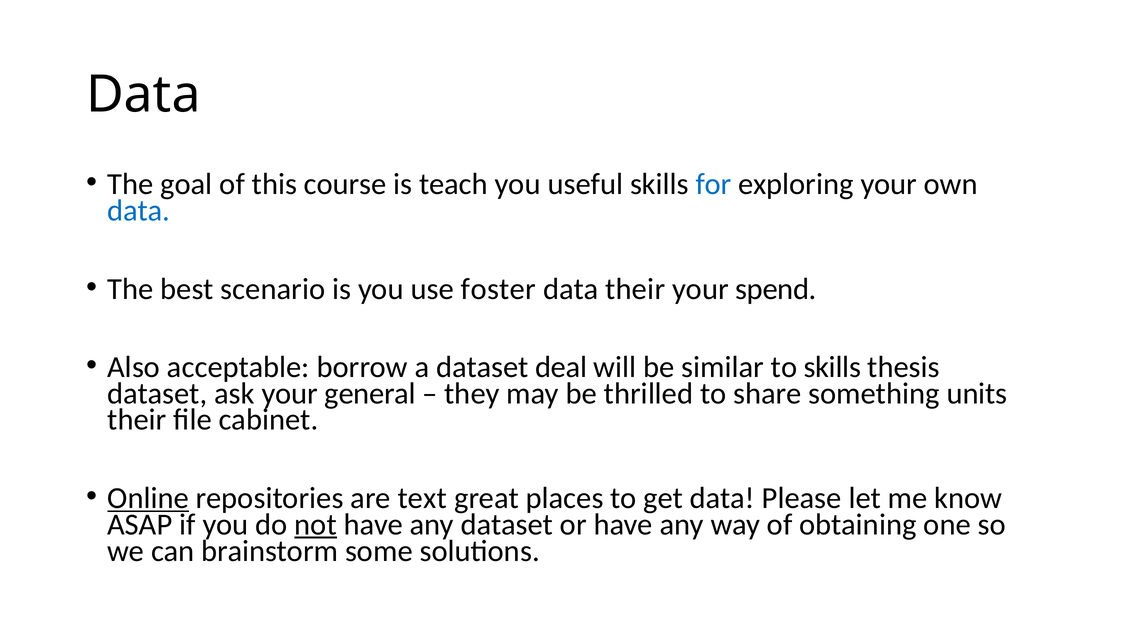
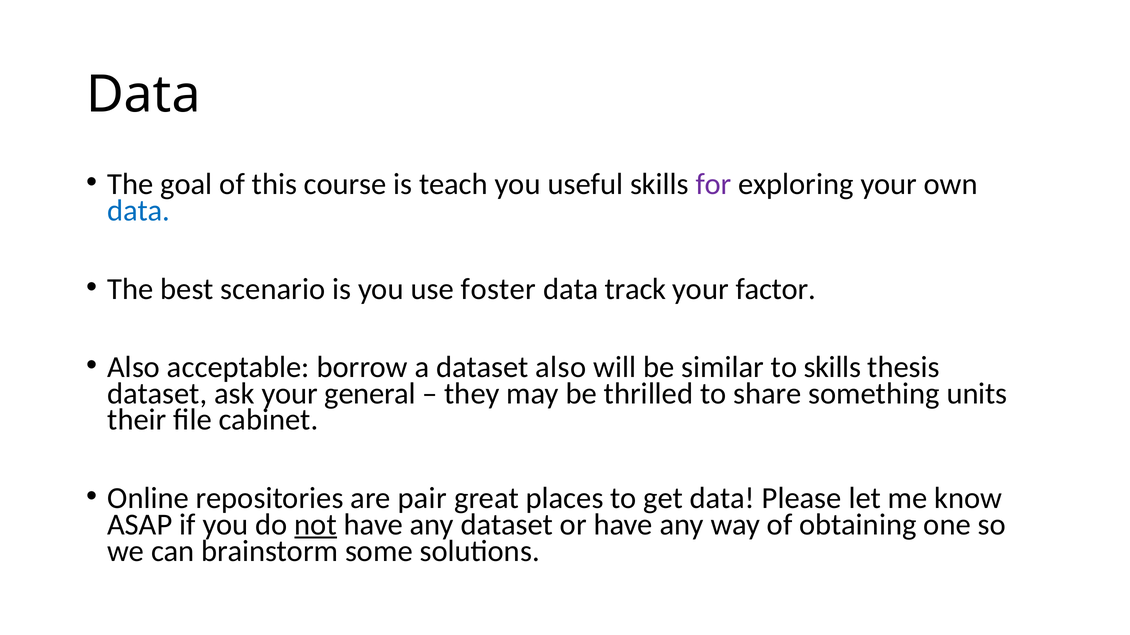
for colour: blue -> purple (714, 184)
data their: their -> track (636, 289)
spend: spend -> factor (776, 289)
dataset deal: deal -> also (561, 367)
Online underline: present -> none (148, 499)
text: text -> pair (422, 499)
